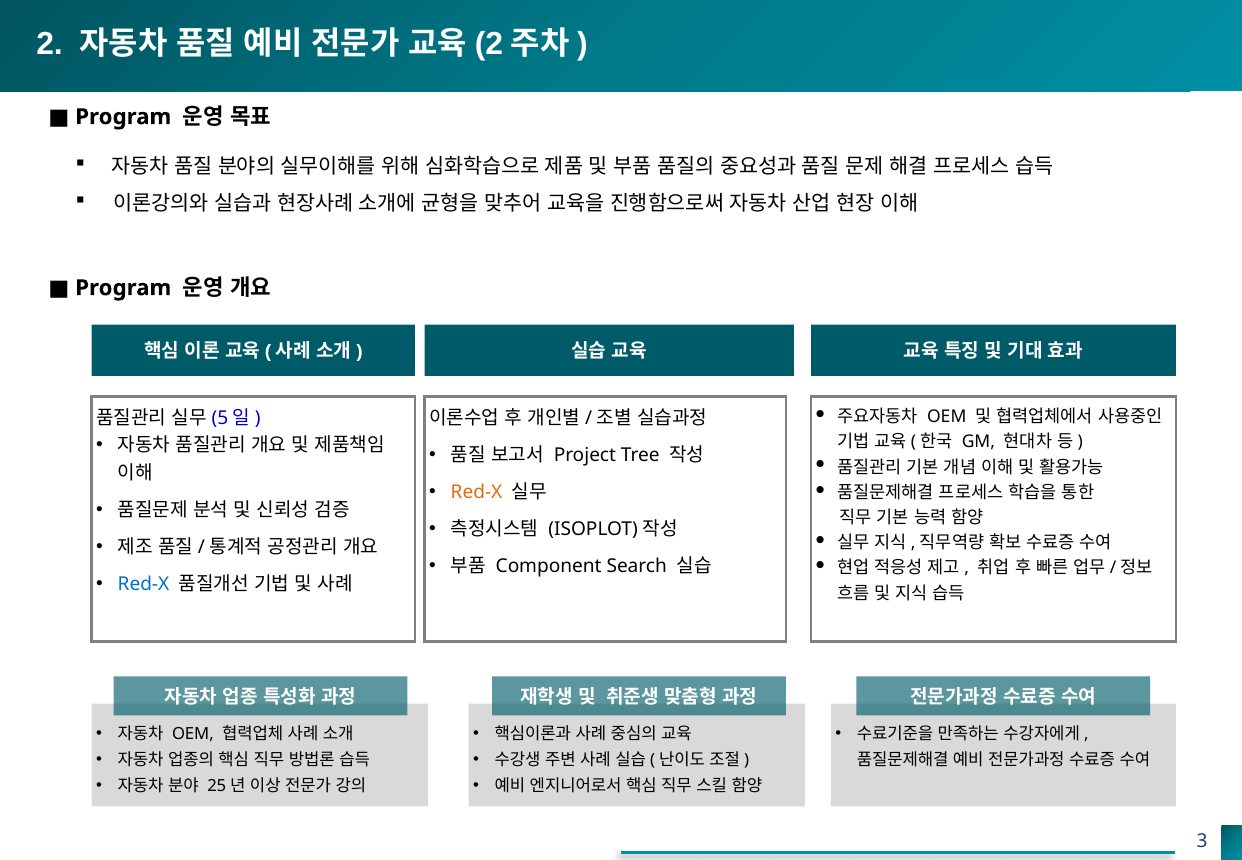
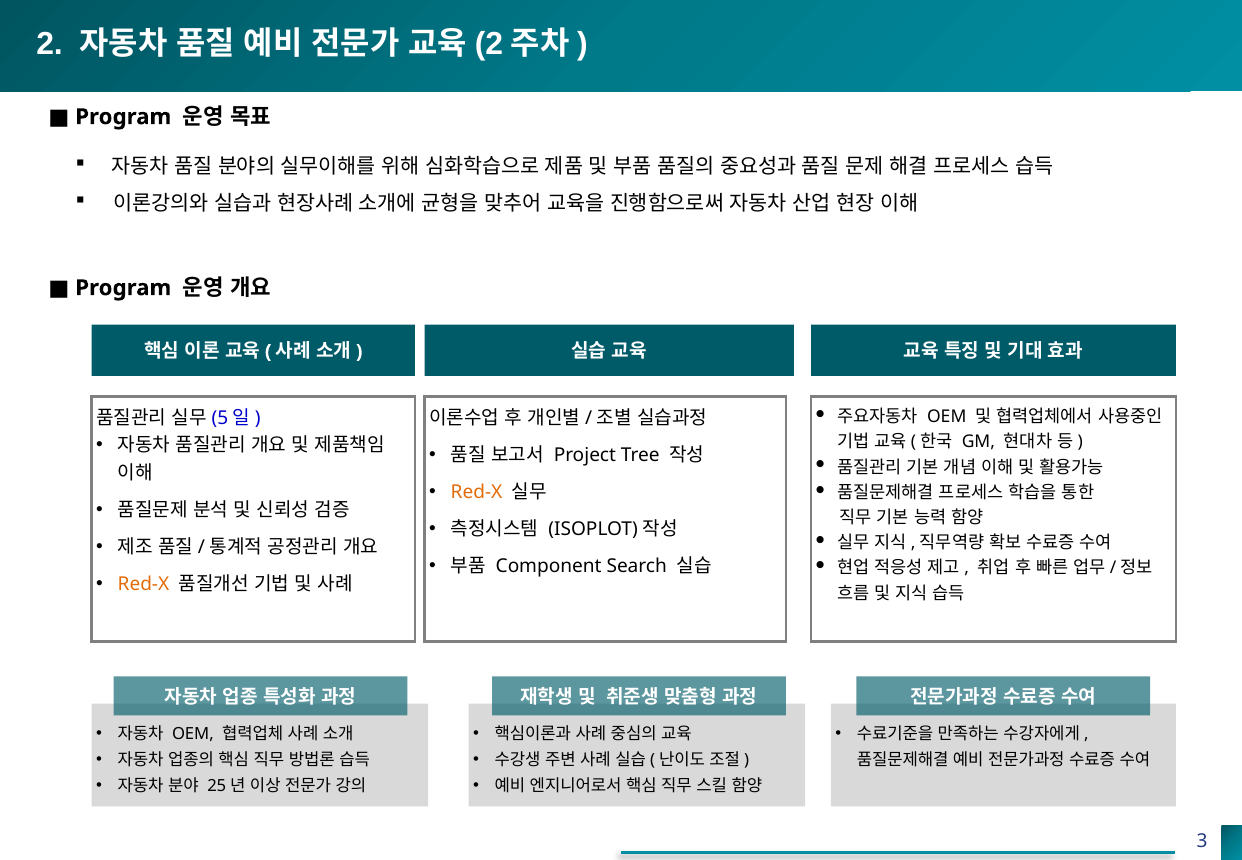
Red-X colour: blue -> orange (143, 584)
